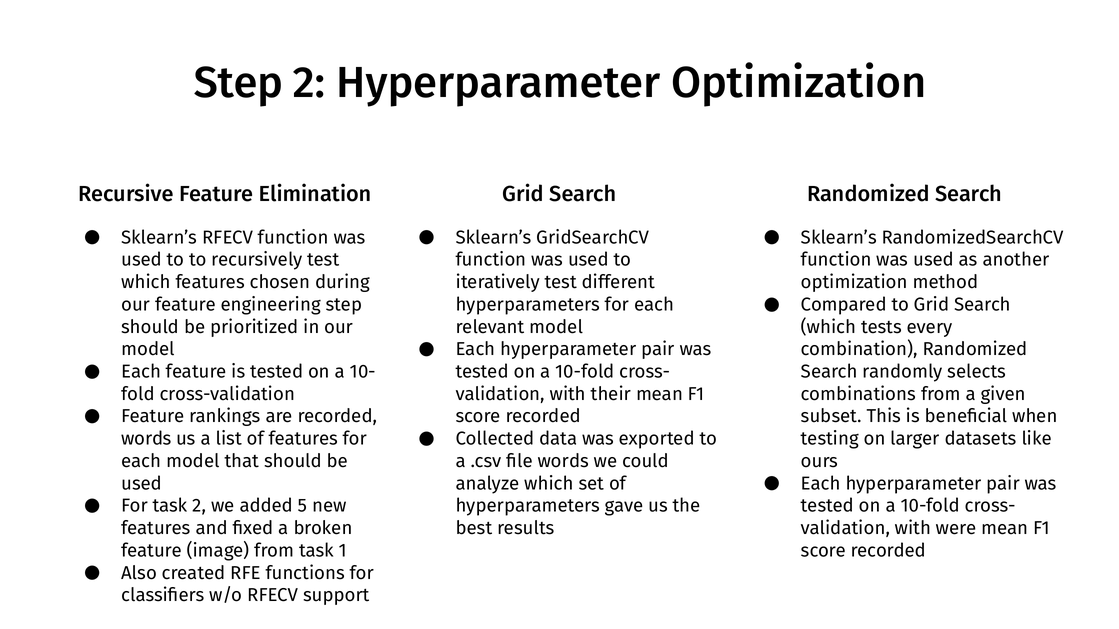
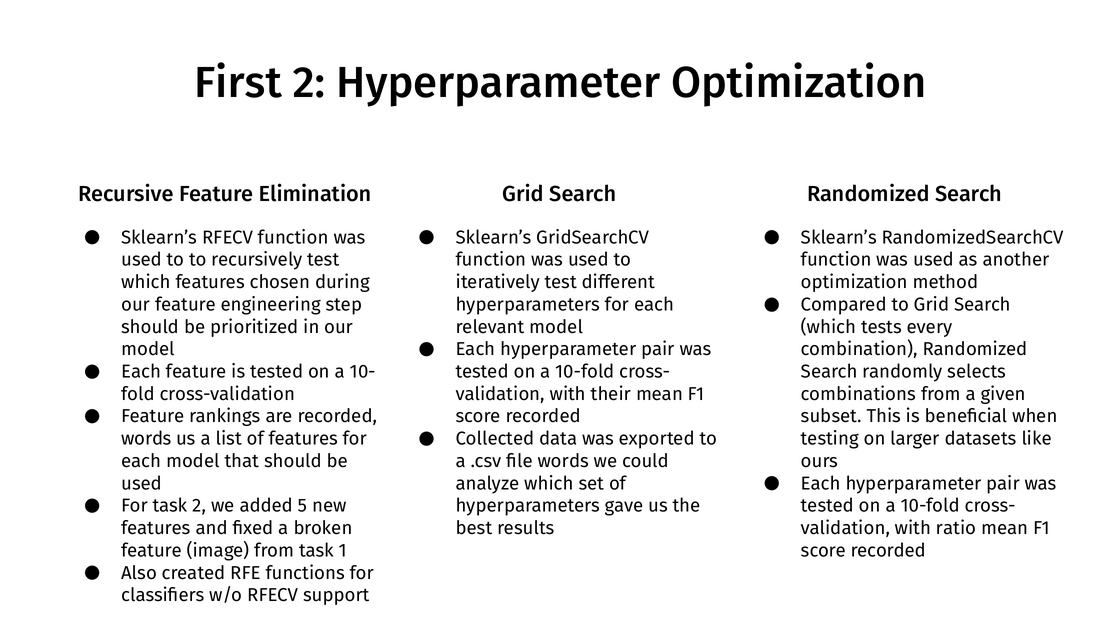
Step: Step -> First (238, 83)
were: were -> ratio (956, 529)
